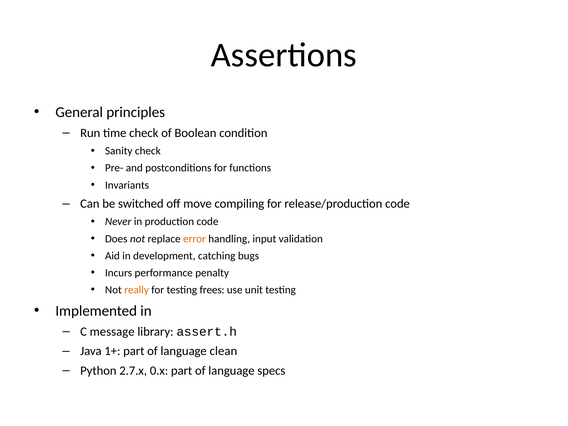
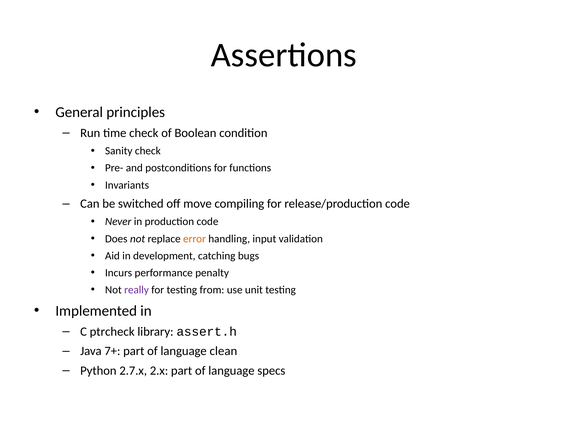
really colour: orange -> purple (137, 290)
frees: frees -> from (212, 290)
message: message -> ptrcheck (112, 332)
1+: 1+ -> 7+ (112, 351)
0.x: 0.x -> 2.x (159, 371)
